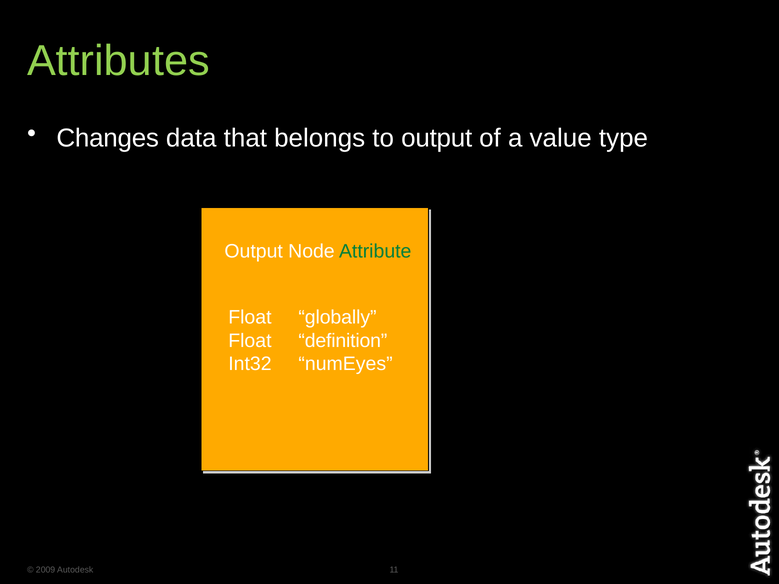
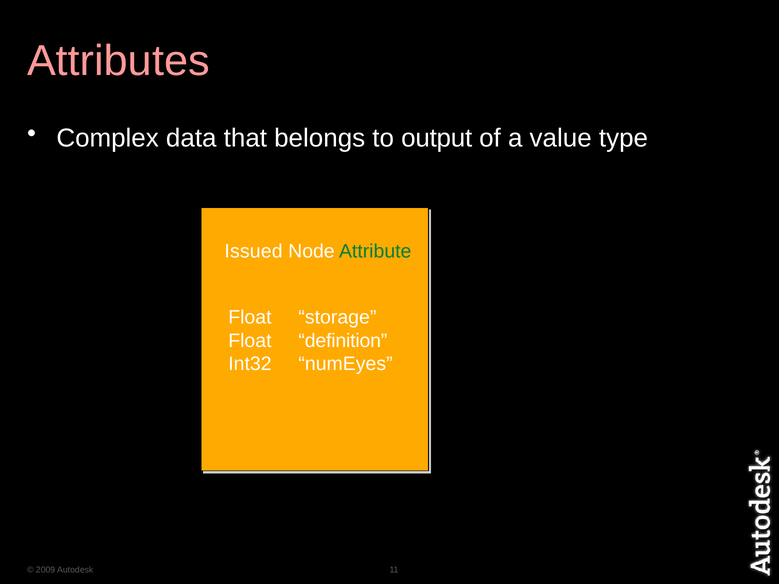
Attributes colour: light green -> pink (118, 61)
Changes: Changes -> Complex (108, 138)
Output: Output -> Issued (254, 251)
globally: globally -> storage (337, 317)
